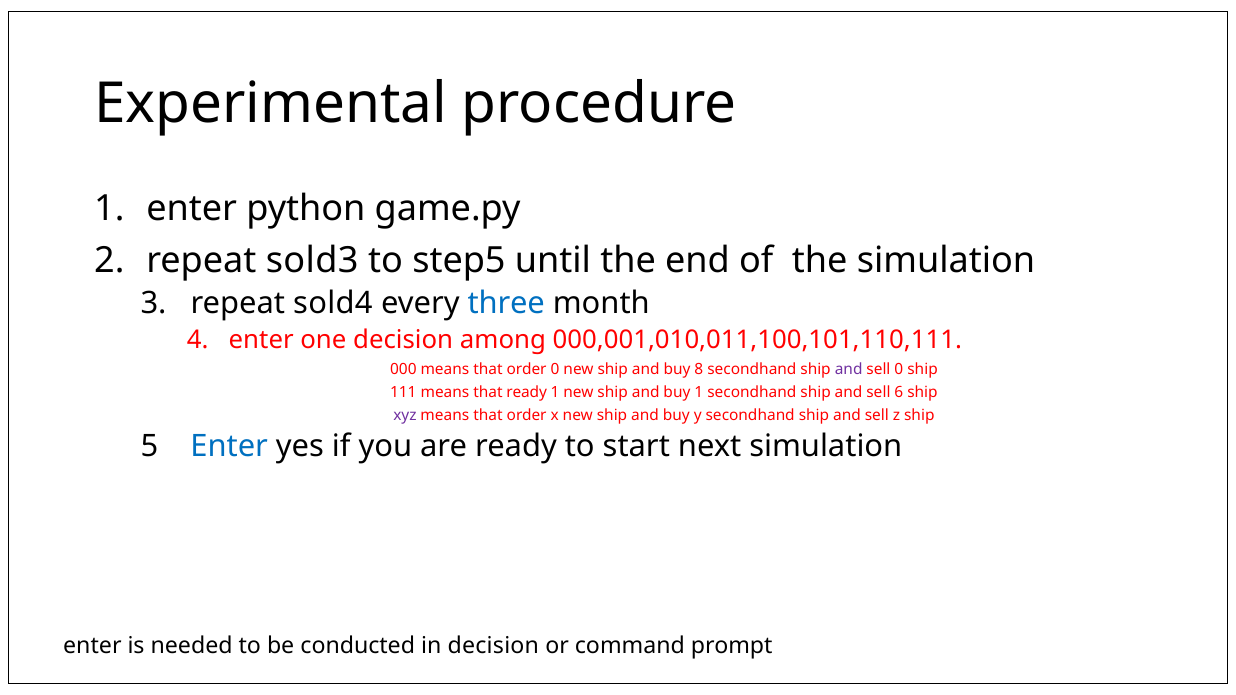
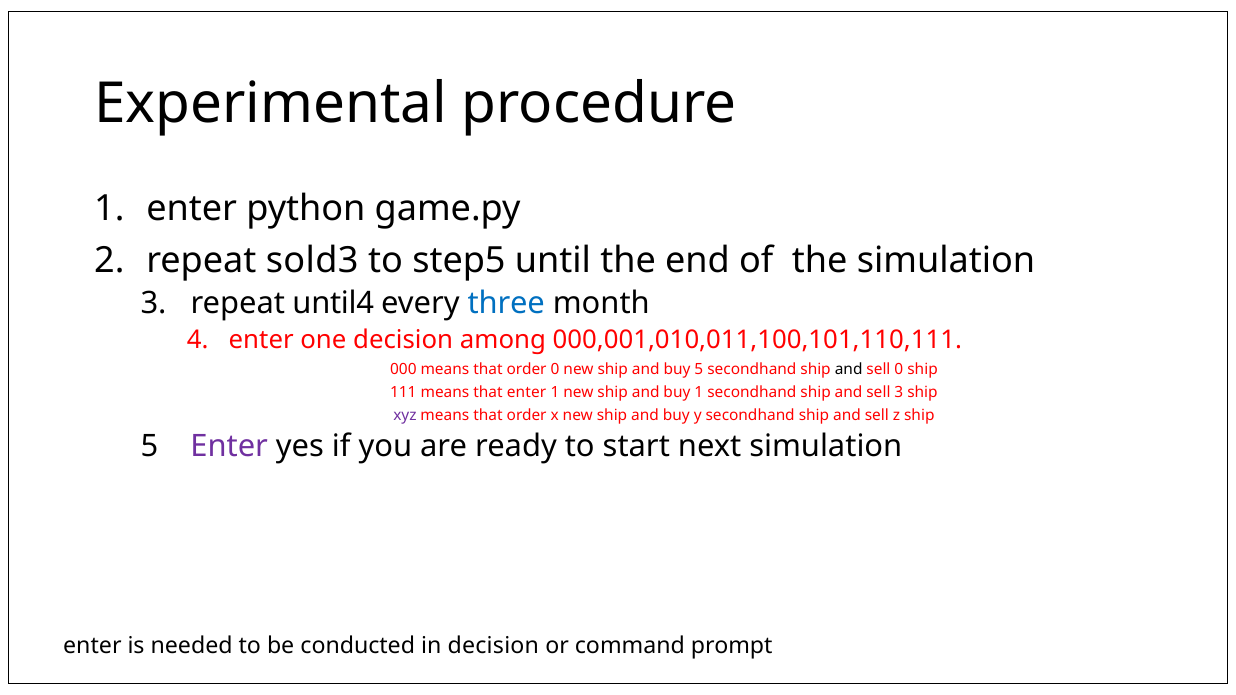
sold4: sold4 -> until4 (333, 303)
buy 8: 8 -> 5 (699, 369)
and colour: purple -> black (849, 369)
that ready: ready -> enter (527, 392)
sell 6: 6 -> 3 (899, 392)
Enter colour: blue -> purple (229, 447)
